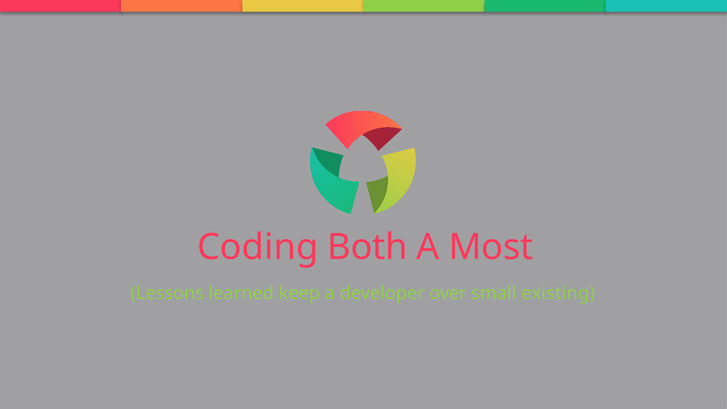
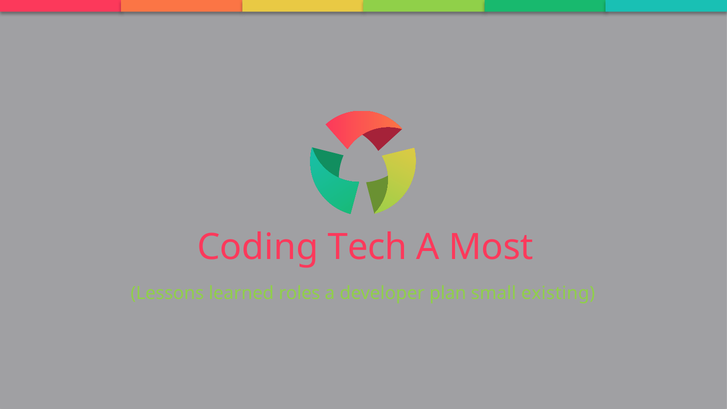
Both: Both -> Tech (367, 247)
keep: keep -> roles (299, 293)
over: over -> plan (448, 293)
